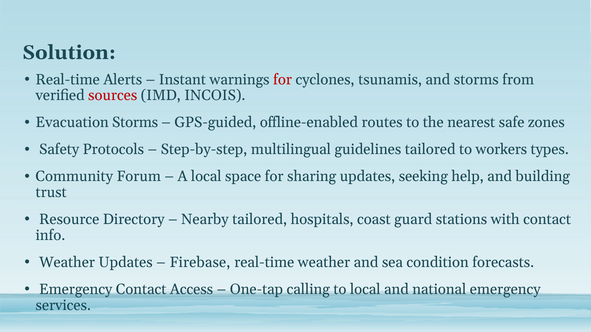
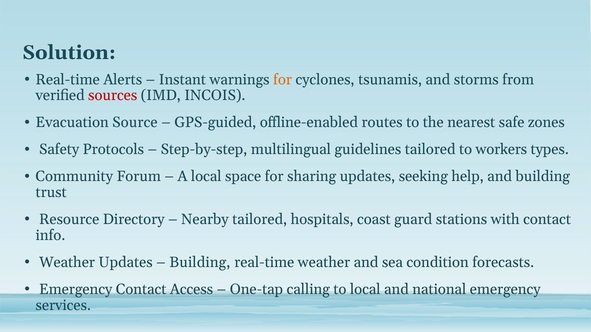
for colour: red -> orange (283, 80)
Evacuation Storms: Storms -> Source (135, 123)
Firebase: Firebase -> Building (200, 263)
